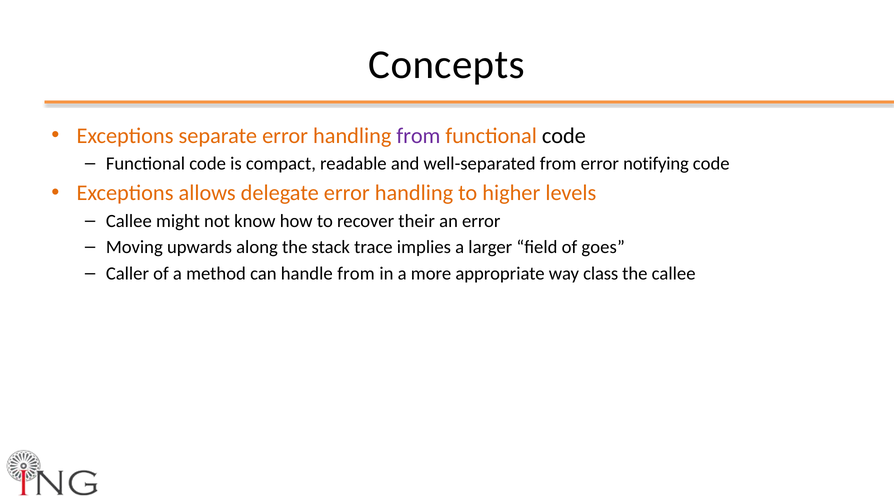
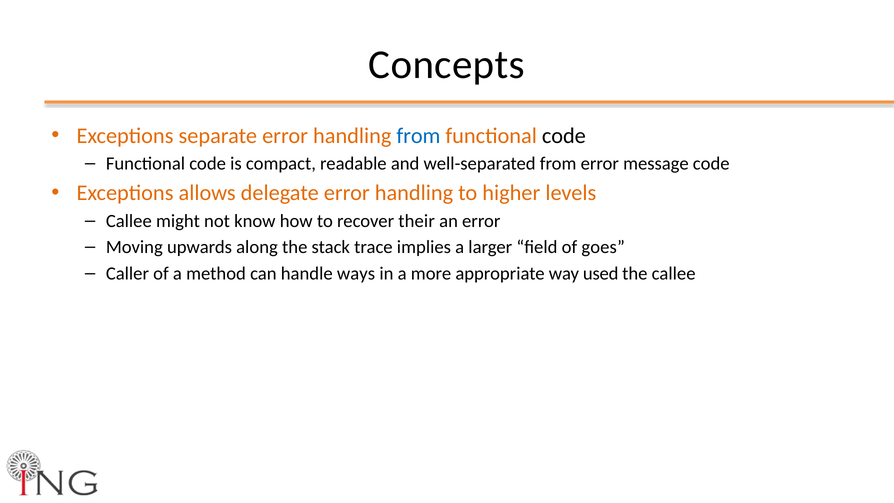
from colour: purple -> blue (418, 136)
notifying: notifying -> message (656, 164)
handle from: from -> ways (356, 273)
class: class -> used (601, 273)
